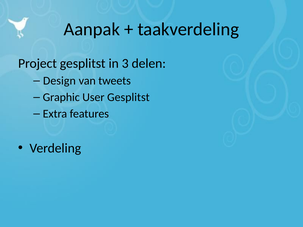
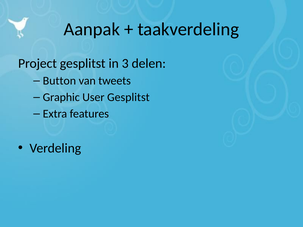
Design: Design -> Button (59, 81)
